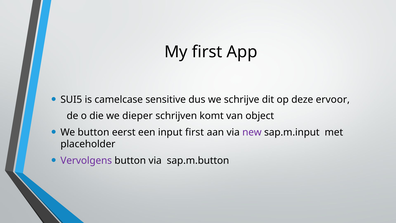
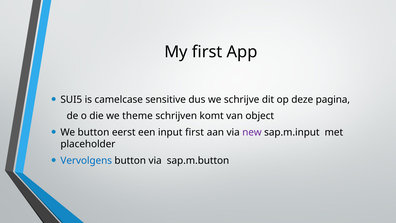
ervoor: ervoor -> pagina (333, 99)
dieper: dieper -> theme (137, 116)
Vervolgens colour: purple -> blue (86, 160)
